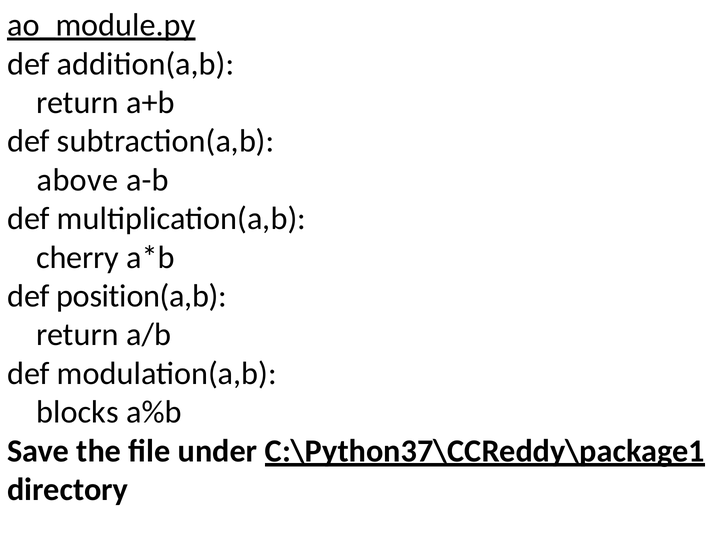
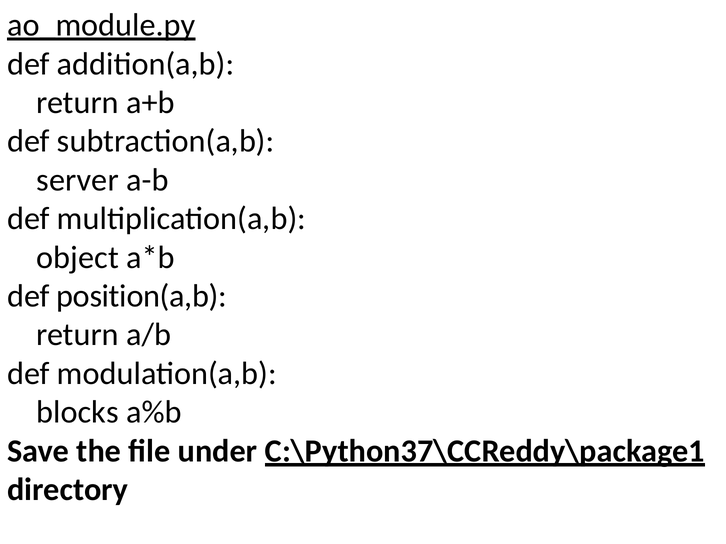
above: above -> server (78, 180)
cherry: cherry -> object (78, 258)
